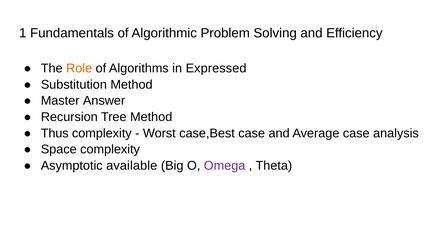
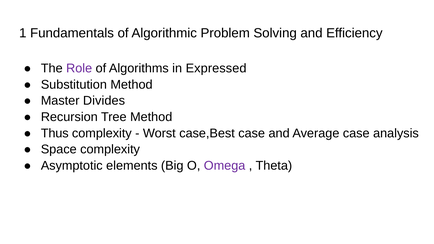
Role colour: orange -> purple (79, 68)
Answer: Answer -> Divides (104, 101)
available: available -> elements (132, 166)
